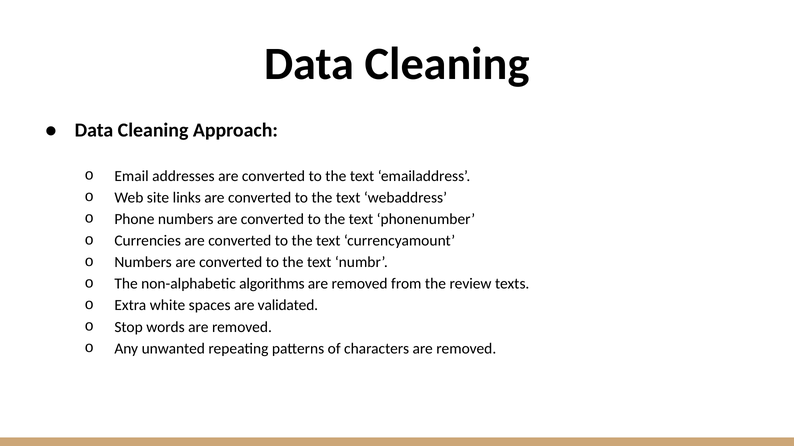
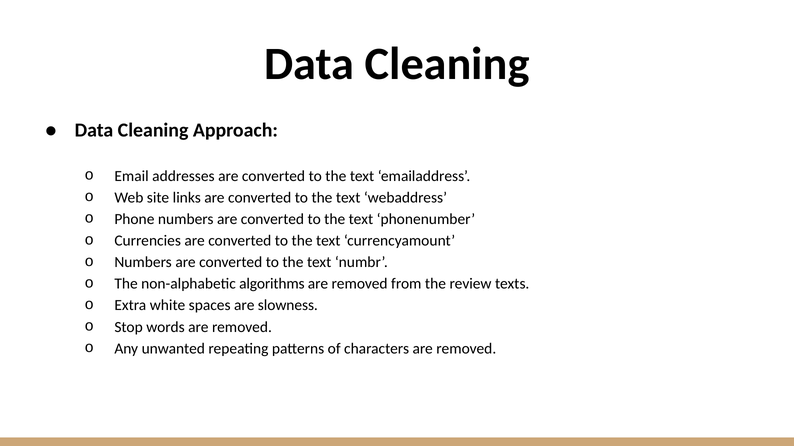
validated: validated -> slowness (288, 306)
